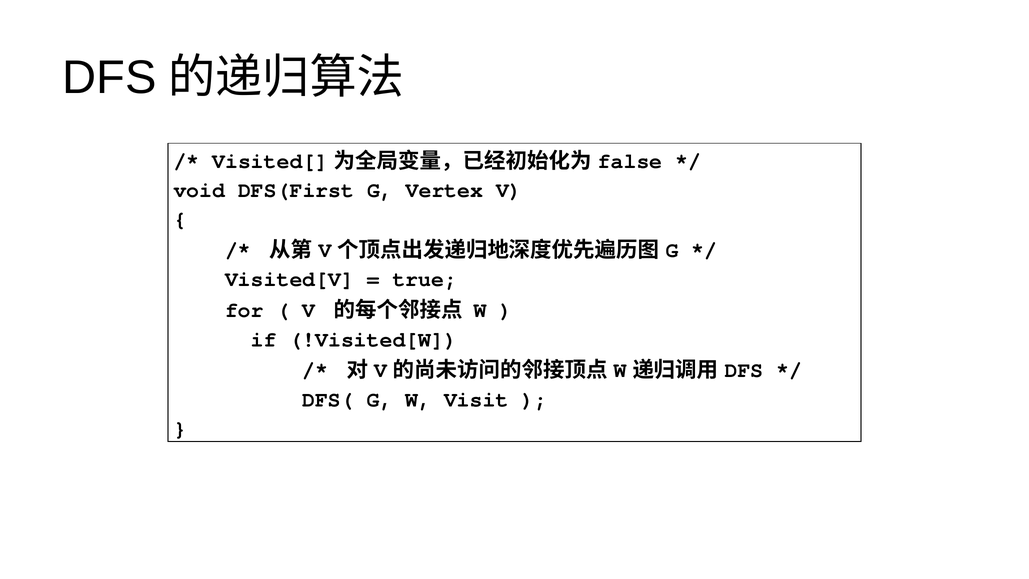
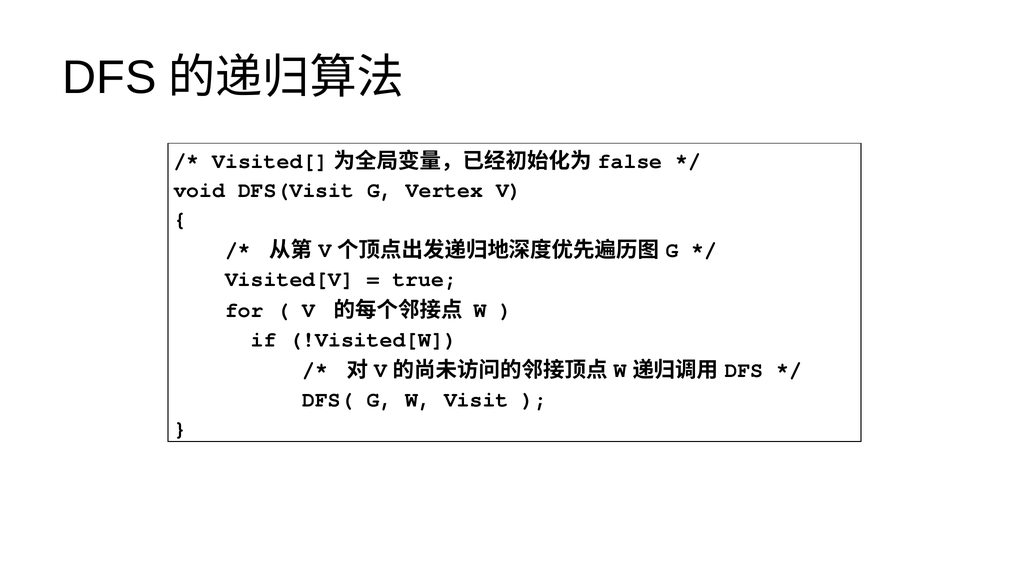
DFS(First: DFS(First -> DFS(Visit (296, 190)
